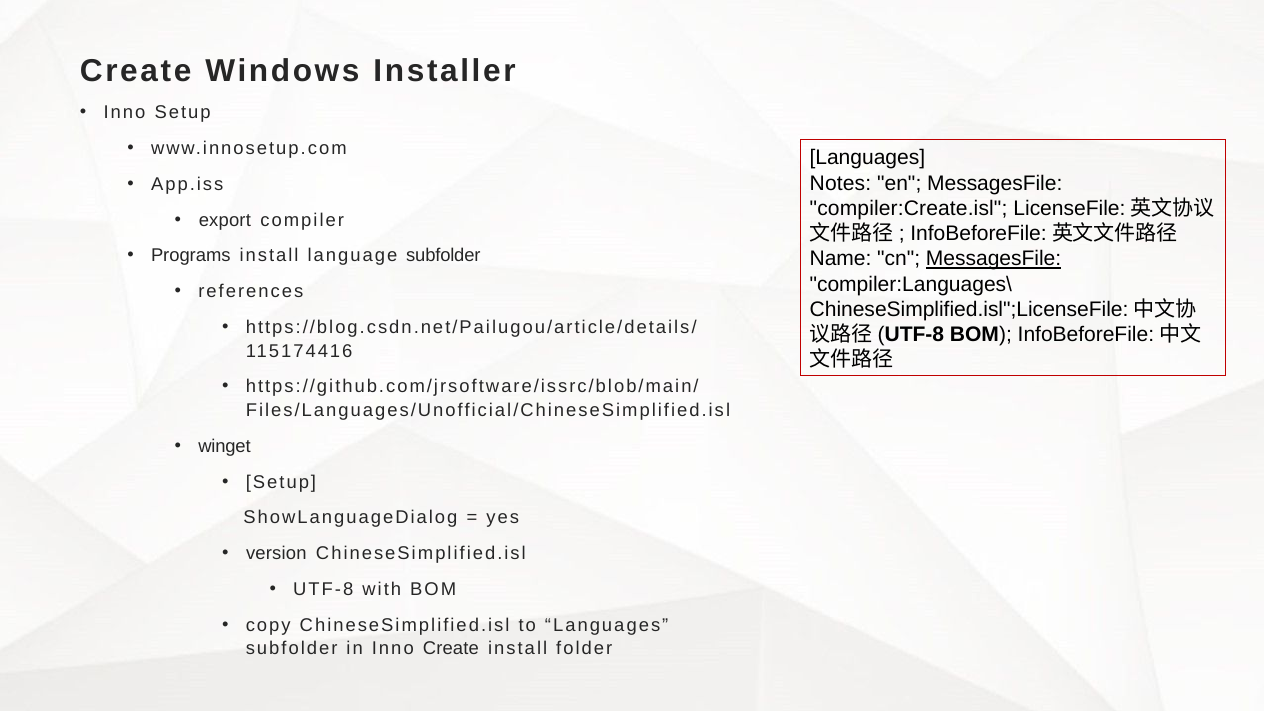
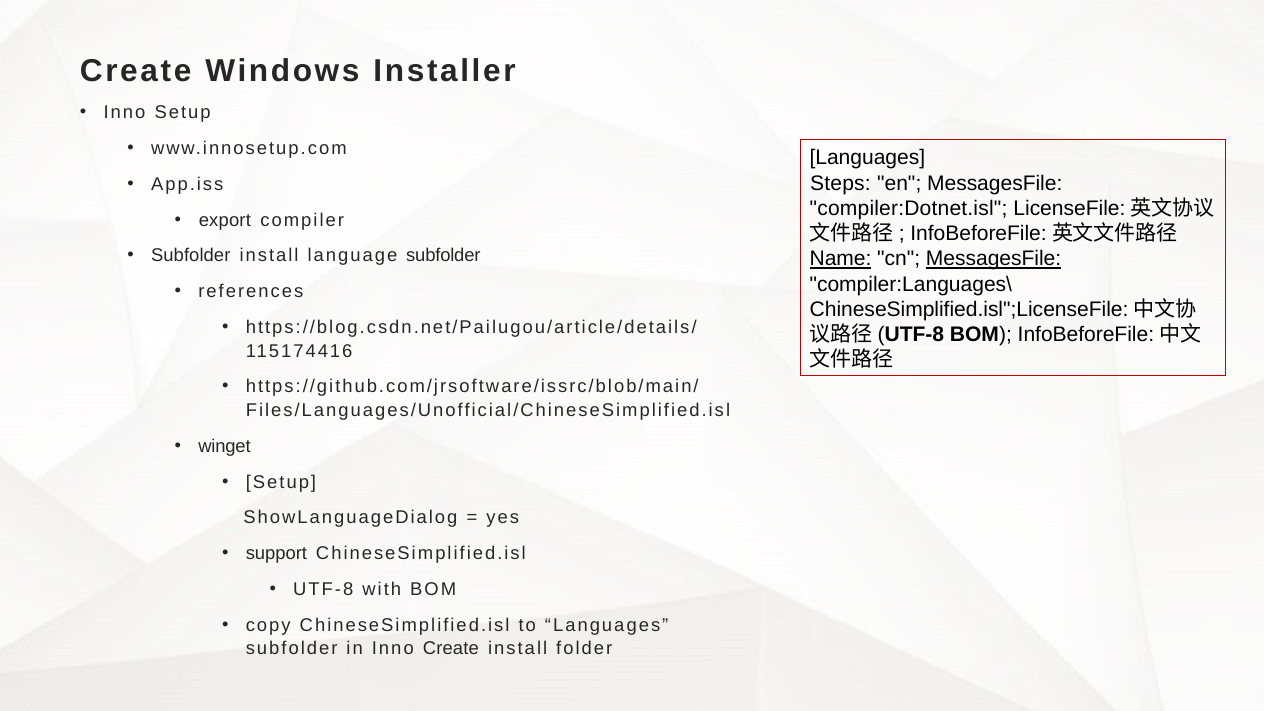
Notes: Notes -> Steps (840, 183)
compiler:Create.isl: compiler:Create.isl -> compiler:Dotnet.isl (909, 208)
Programs: Programs -> Subfolder (191, 256)
Name underline: none -> present (841, 259)
version: version -> support (276, 554)
